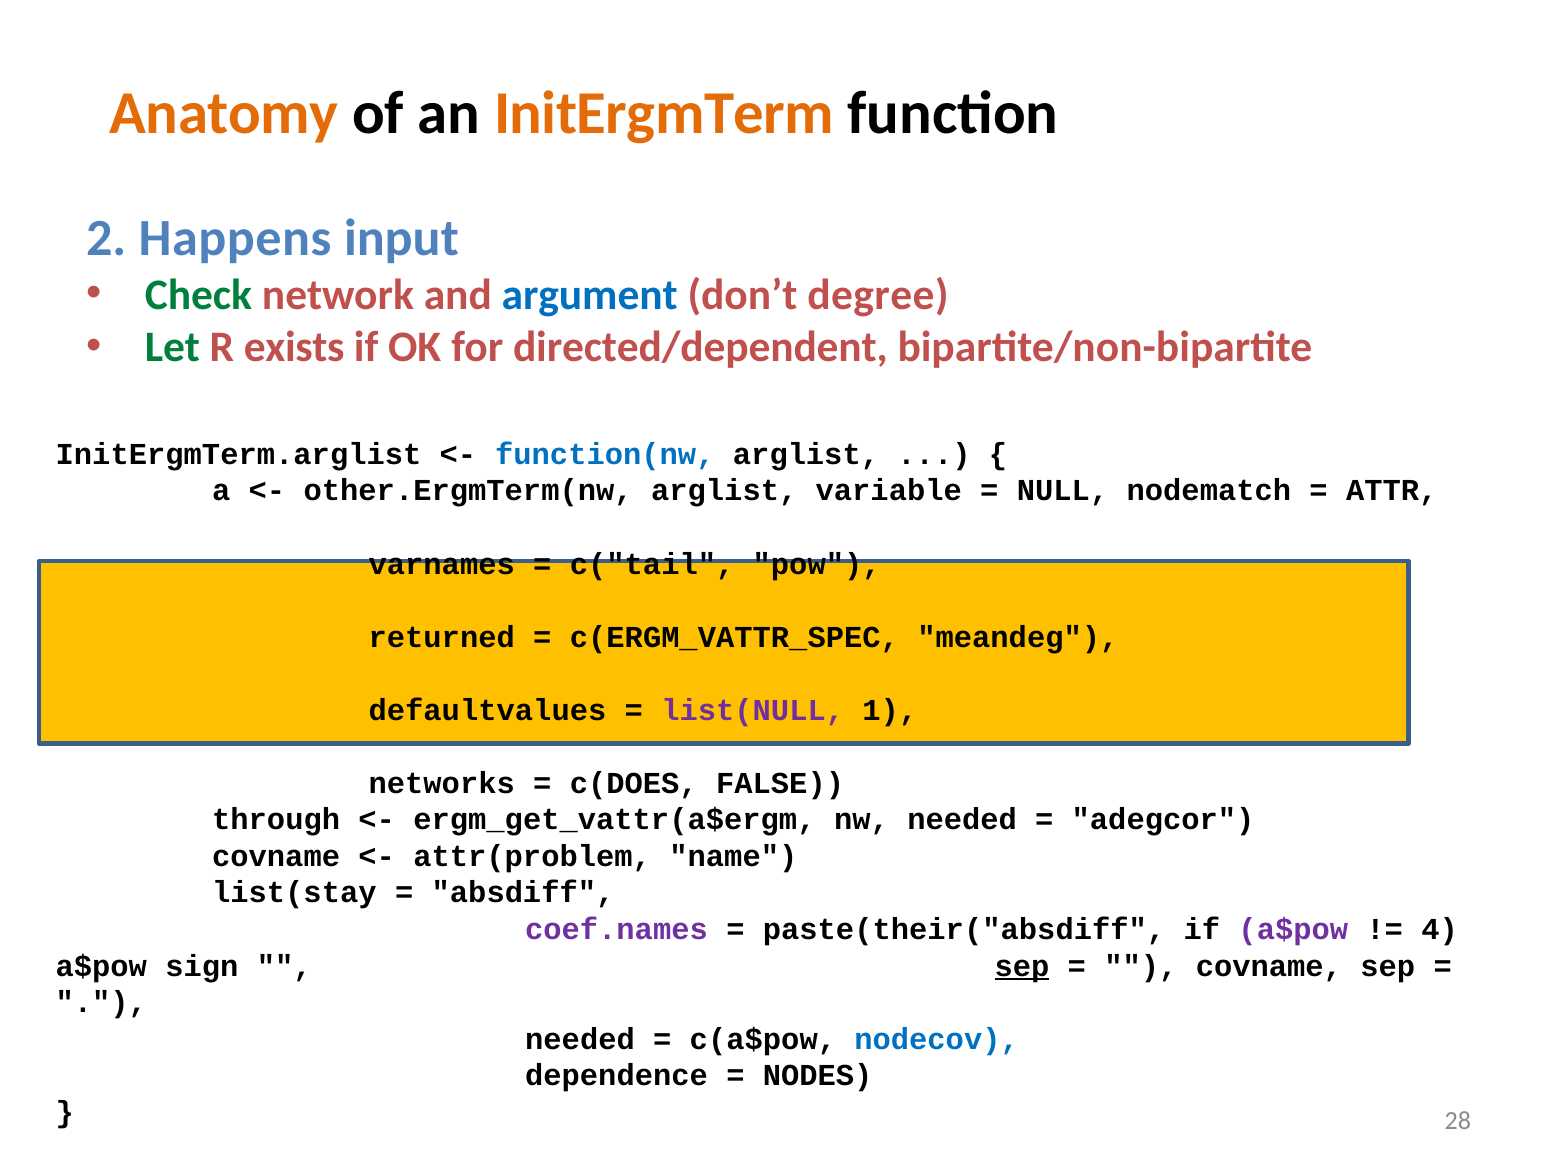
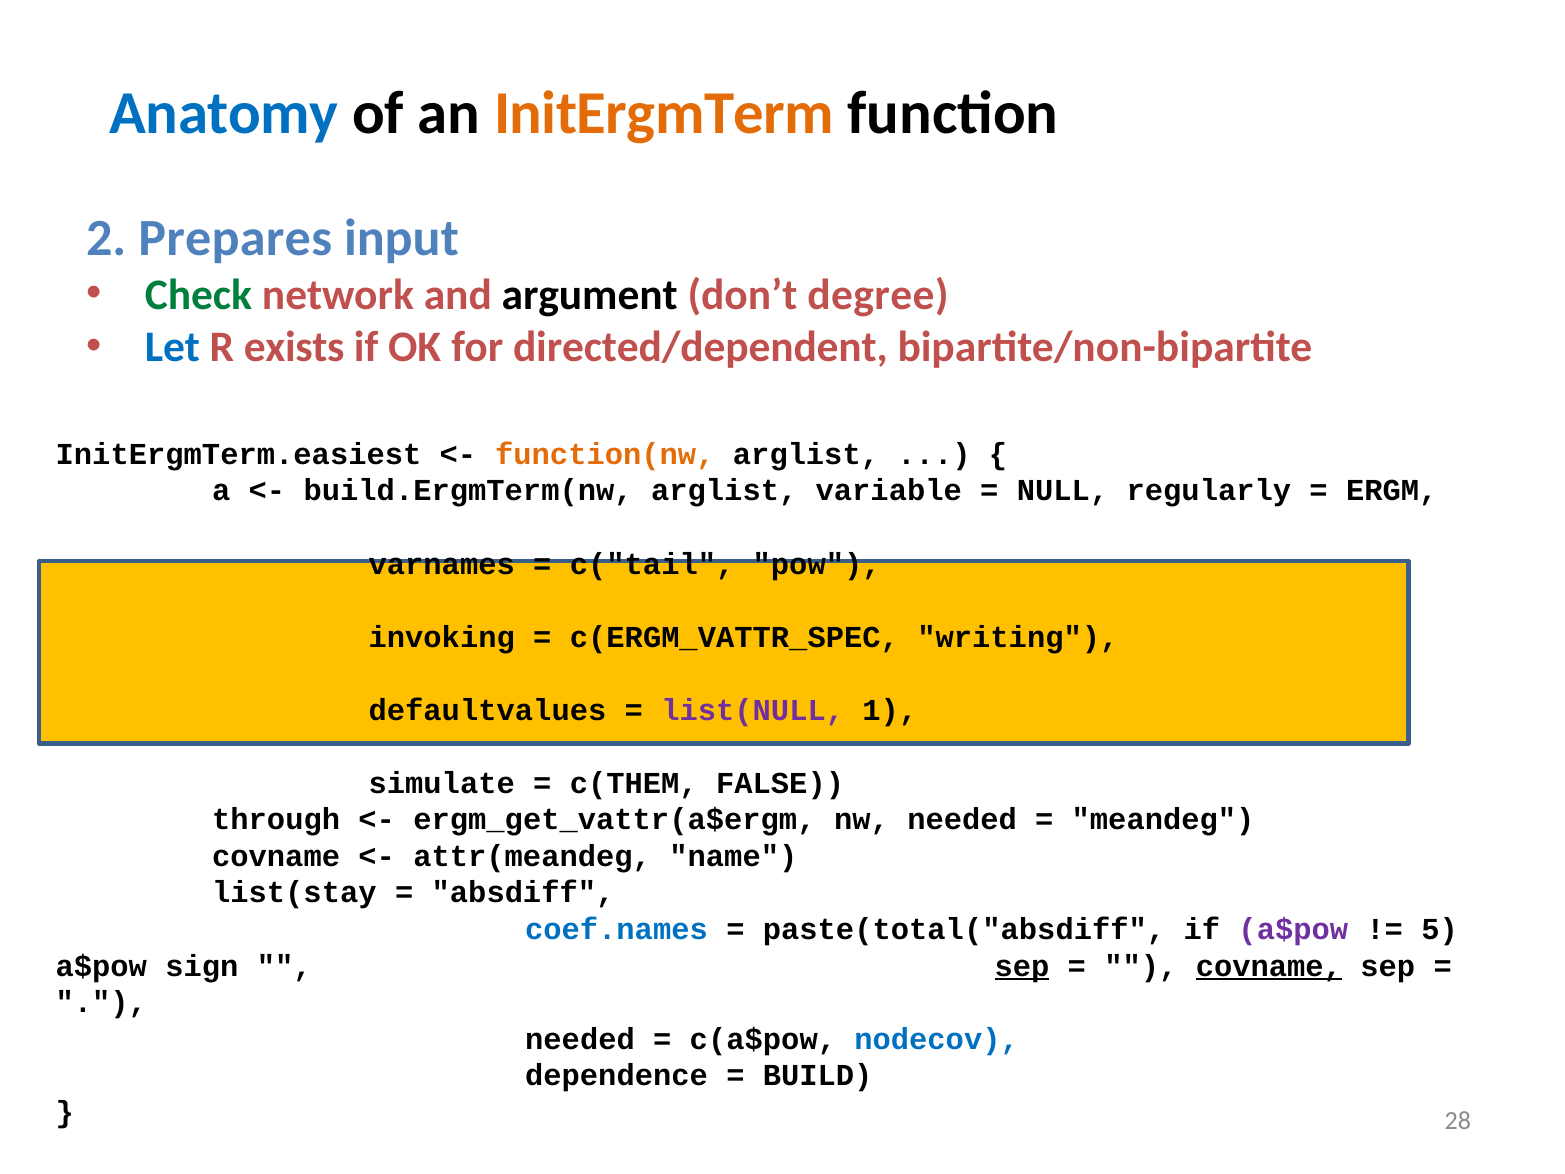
Anatomy colour: orange -> blue (224, 114)
Happens: Happens -> Prepares (235, 238)
argument colour: blue -> black (590, 295)
Let colour: green -> blue (172, 347)
InitErgmTerm.arglist: InitErgmTerm.arglist -> InitErgmTerm.easiest (239, 454)
function(nw colour: blue -> orange (605, 454)
other.ErgmTerm(nw: other.ErgmTerm(nw -> build.ErgmTerm(nw (468, 491)
nodematch: nodematch -> regularly (1209, 491)
ATTR: ATTR -> ERGM (1392, 491)
returned: returned -> invoking (442, 637)
meandeg: meandeg -> writing (1018, 637)
networks: networks -> simulate (442, 783)
c(DOES: c(DOES -> c(THEM (634, 783)
adegcor: adegcor -> meandeg (1163, 820)
attr(problem: attr(problem -> attr(meandeg (532, 856)
coef.names colour: purple -> blue (616, 929)
paste(their("absdiff: paste(their("absdiff -> paste(total("absdiff (964, 929)
4: 4 -> 5 (1440, 929)
covname underline: none -> present (1269, 966)
NODES: NODES -> BUILD (818, 1075)
